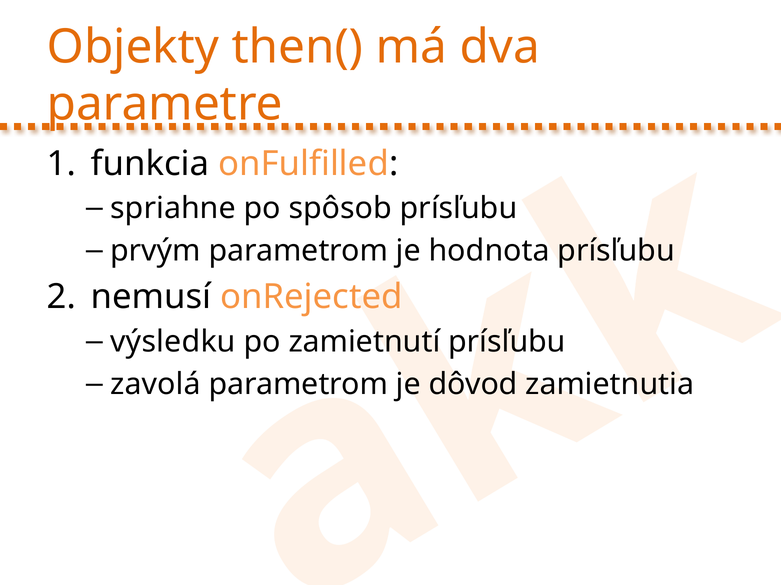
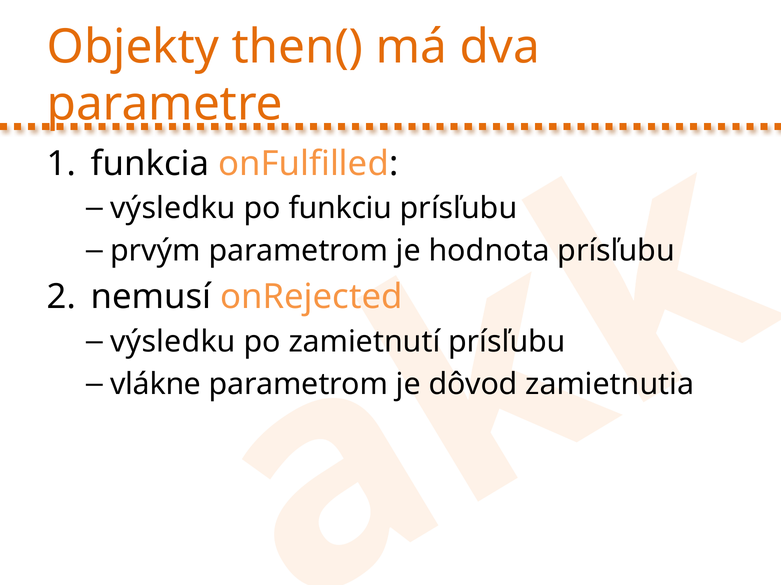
spriahne: spriahne -> výsledku (173, 209)
spôsob: spôsob -> funkciu (340, 209)
zavolá: zavolá -> vlákne (156, 385)
